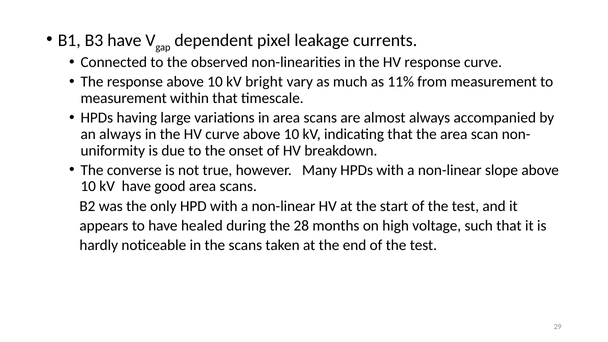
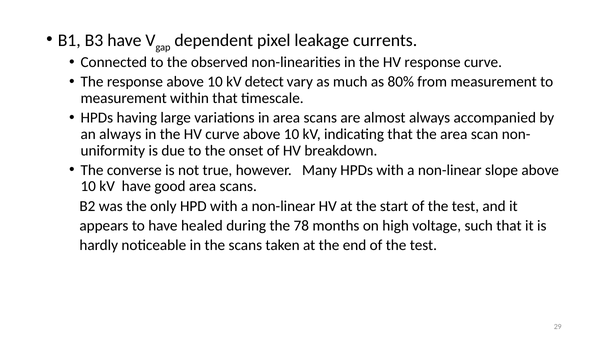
bright: bright -> detect (264, 82)
11%: 11% -> 80% (401, 82)
28: 28 -> 78 (301, 226)
